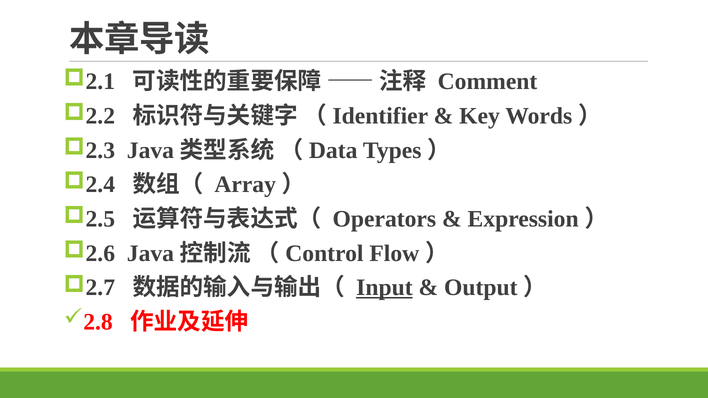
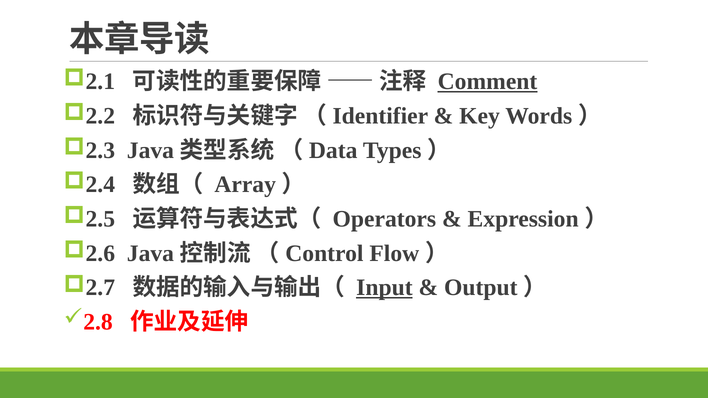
Comment underline: none -> present (488, 82)
